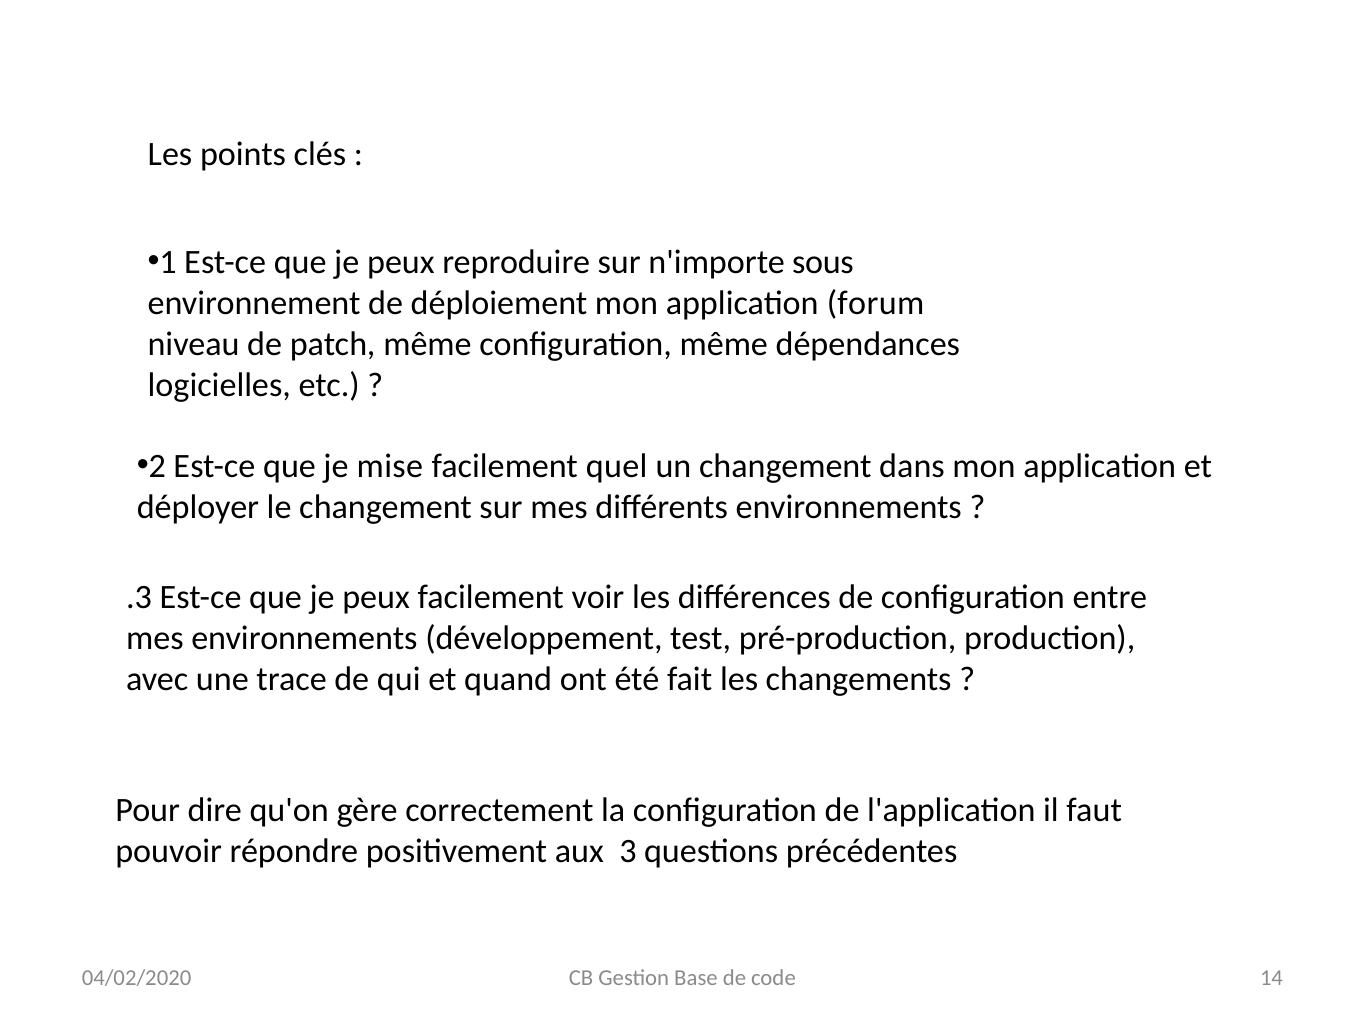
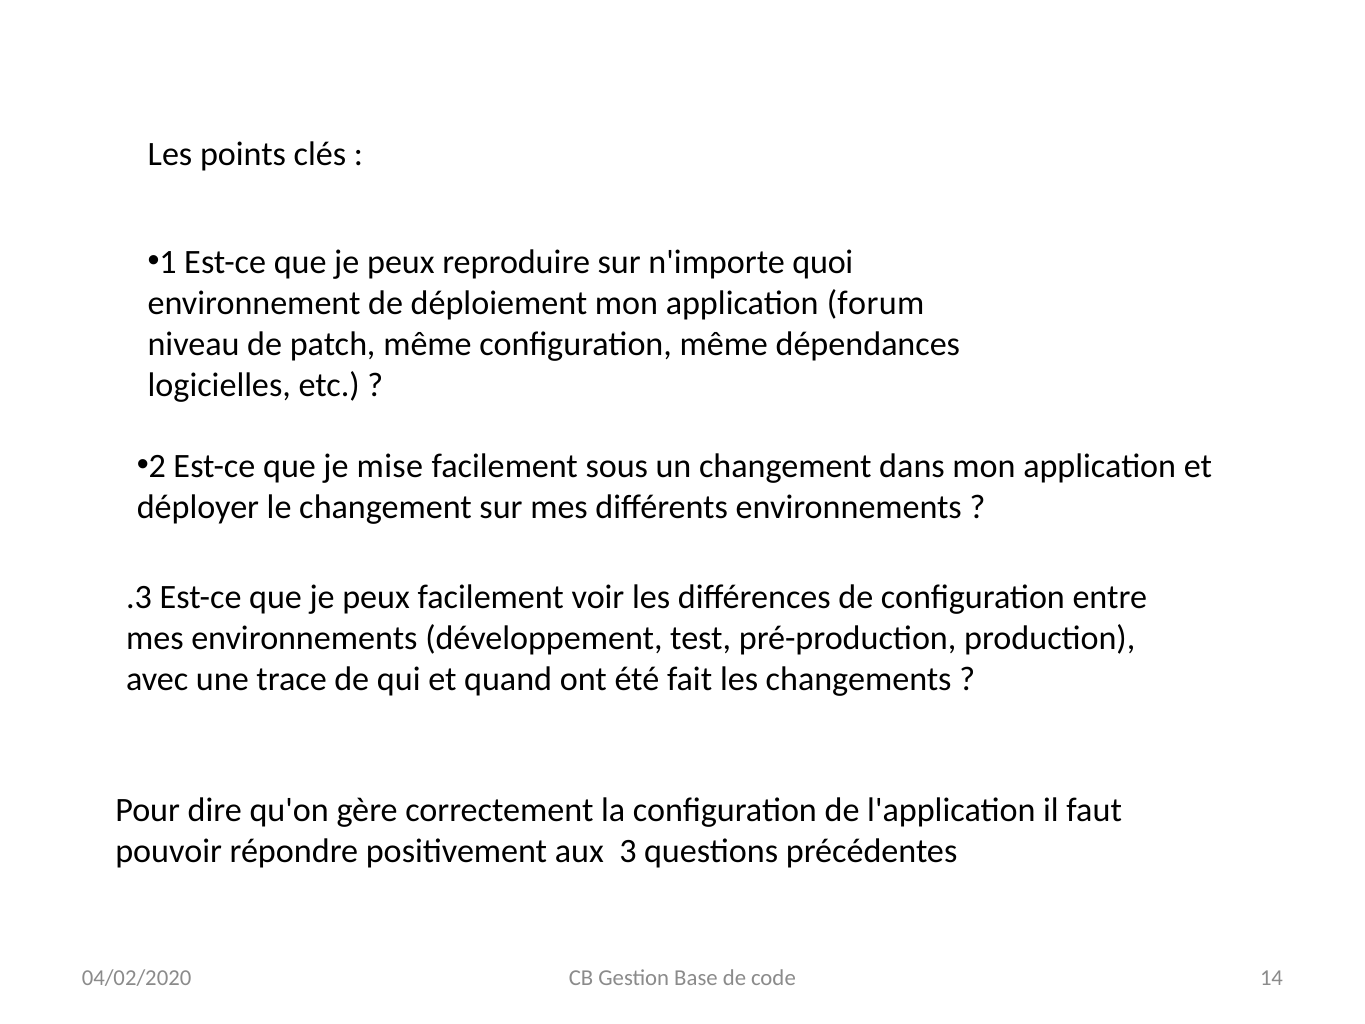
sous: sous -> quoi (823, 262)
quel: quel -> sous (617, 466)
